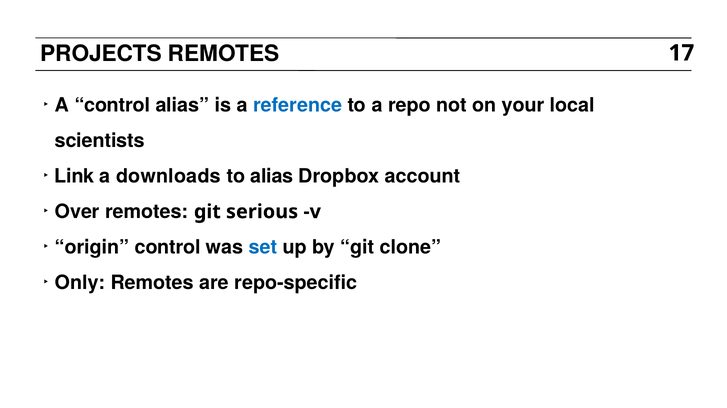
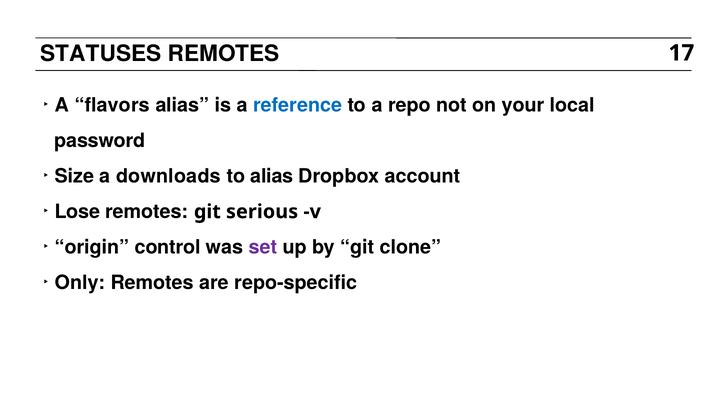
PROJECTS: PROJECTS -> STATUSES (101, 54)
A control: control -> flavors (112, 105)
scientists: scientists -> password (100, 141)
Link: Link -> Size (74, 176)
Over: Over -> Lose (77, 212)
set colour: blue -> purple (263, 247)
